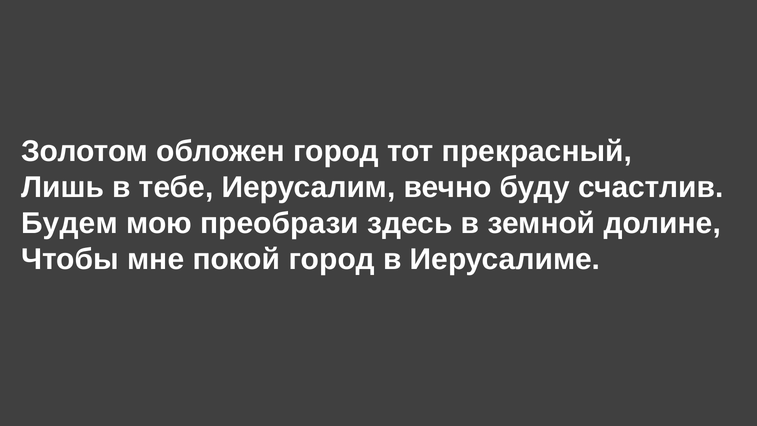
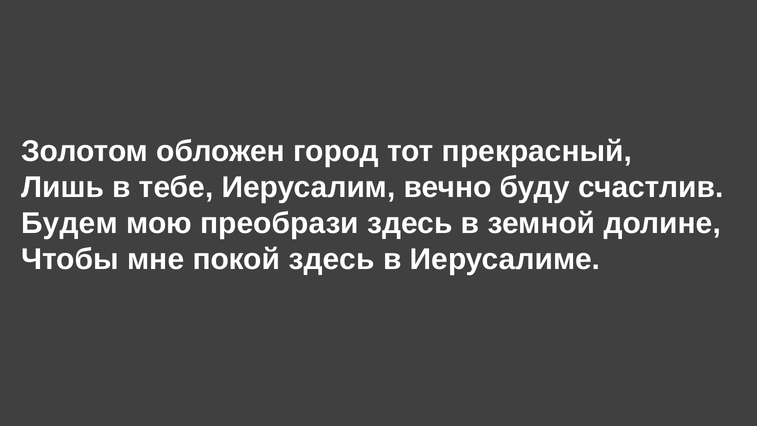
покой город: город -> здесь (332, 259)
